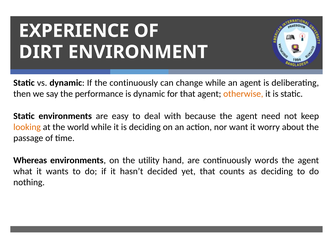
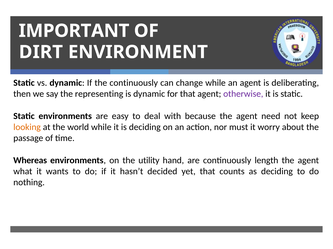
EXPERIENCE: EXPERIENCE -> IMPORTANT (74, 31)
performance: performance -> representing (99, 94)
otherwise colour: orange -> purple (243, 94)
want: want -> must (239, 127)
words: words -> length (266, 161)
